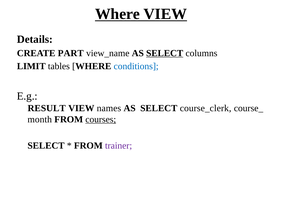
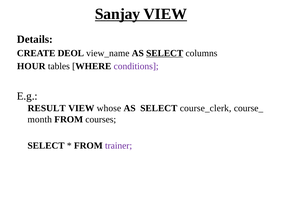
Where: Where -> Sanjay (117, 14)
PART: PART -> DEOL (71, 53)
LIMIT: LIMIT -> HOUR (31, 66)
conditions colour: blue -> purple (136, 66)
names: names -> whose (109, 108)
courses underline: present -> none (101, 120)
